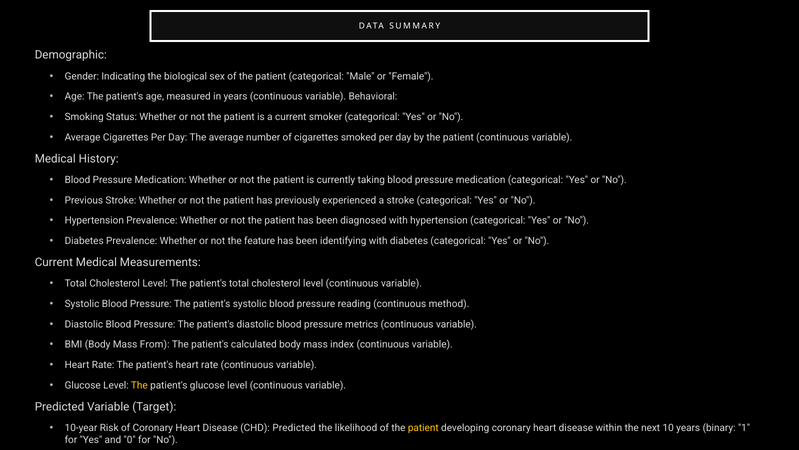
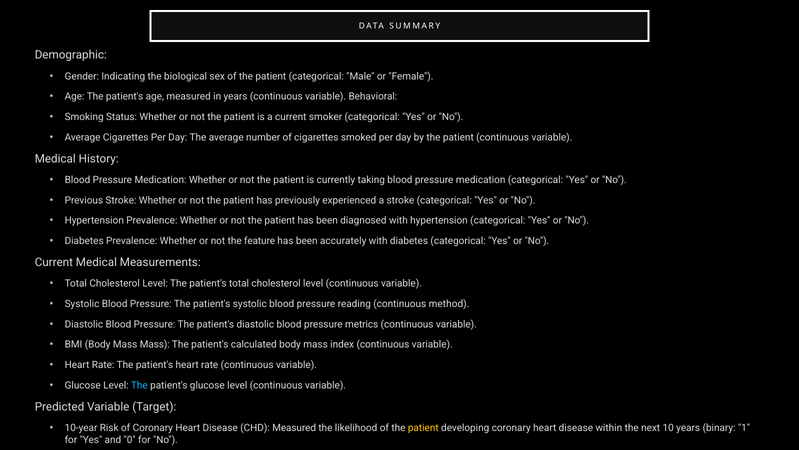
identifying: identifying -> accurately (343, 241)
Mass From: From -> Mass (155, 344)
The colour: yellow -> light blue (139, 385)
CHD Predicted: Predicted -> Measured (294, 428)
